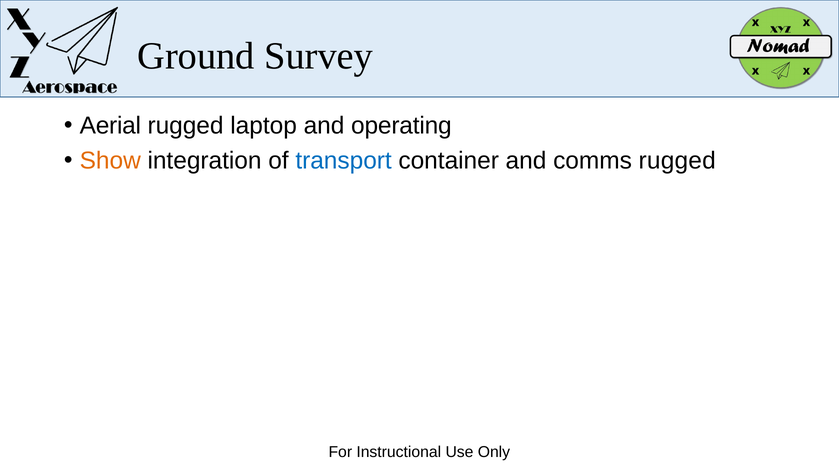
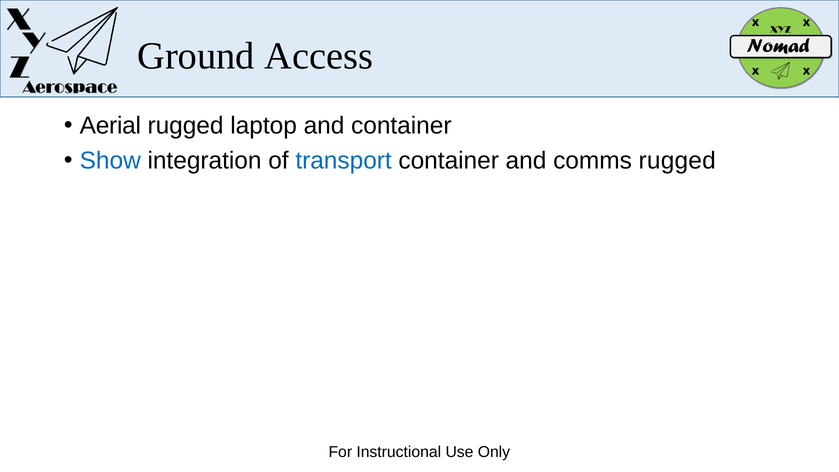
Survey: Survey -> Access (319, 56)
and operating: operating -> container (401, 125)
Show colour: orange -> blue (110, 161)
